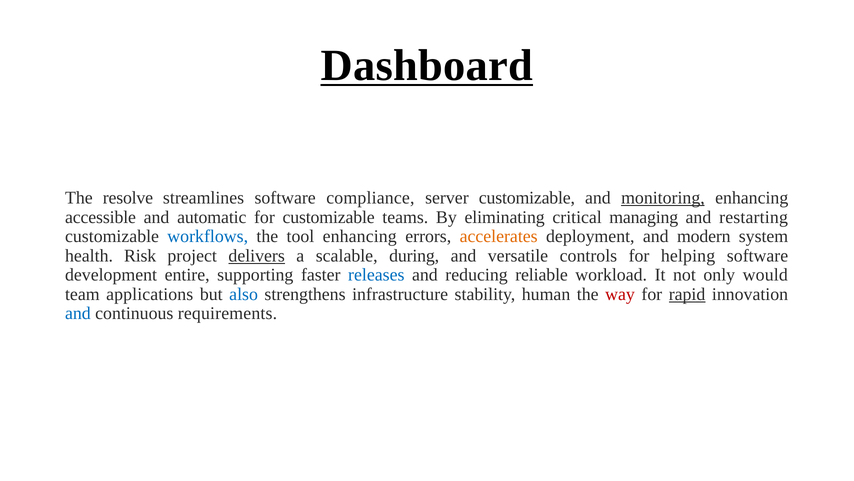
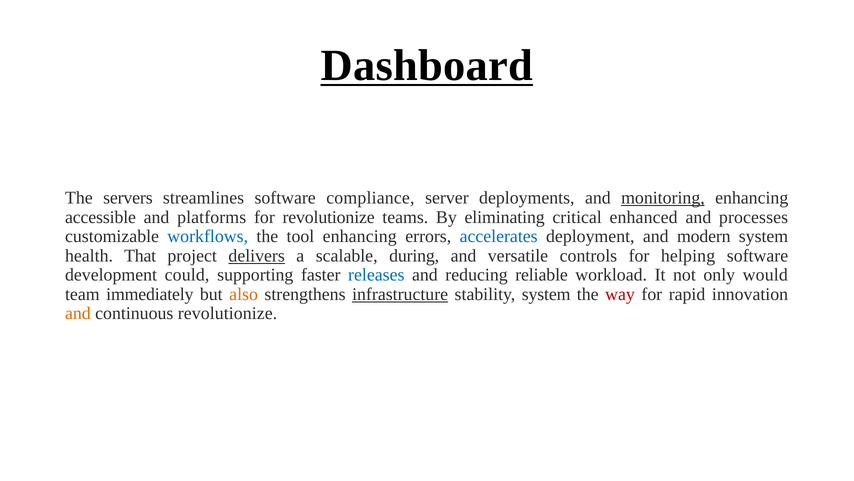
resolve: resolve -> servers (128, 198)
server customizable: customizable -> deployments (527, 198)
automatic: automatic -> platforms (212, 217)
for customizable: customizable -> revolutionize (329, 217)
managing: managing -> enhanced (644, 217)
restarting: restarting -> processes (754, 217)
accelerates colour: orange -> blue (499, 236)
Risk: Risk -> That (140, 255)
entire: entire -> could (187, 275)
applications: applications -> immediately (150, 294)
also colour: blue -> orange (244, 294)
infrastructure underline: none -> present (400, 294)
stability human: human -> system (546, 294)
rapid underline: present -> none (687, 294)
and colour: blue -> orange (78, 313)
continuous requirements: requirements -> revolutionize (228, 313)
